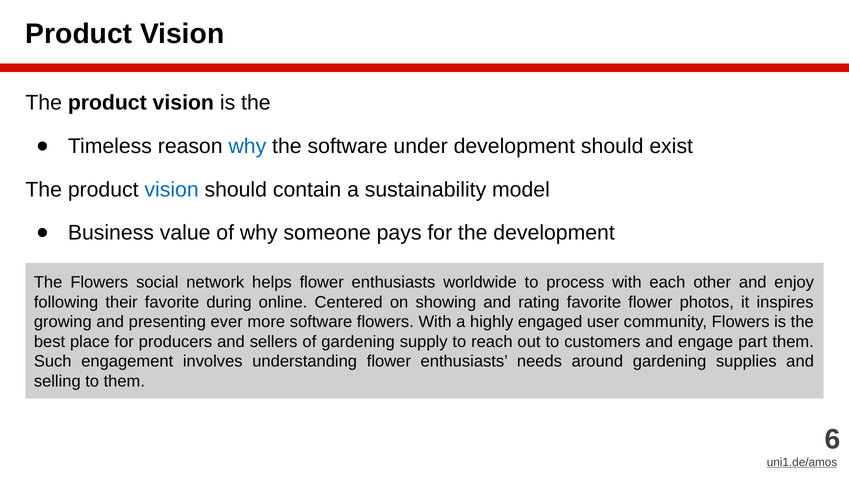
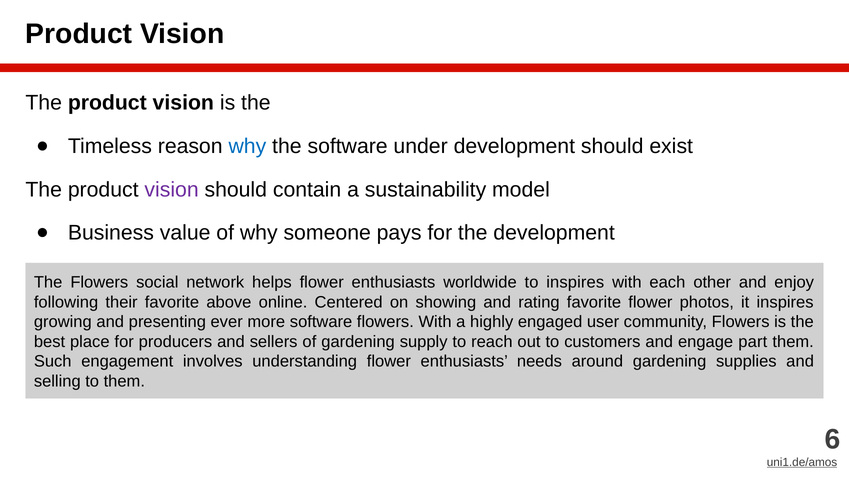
vision colour: blue -> purple (172, 190)
to process: process -> inspires (575, 283)
during: during -> above (229, 303)
